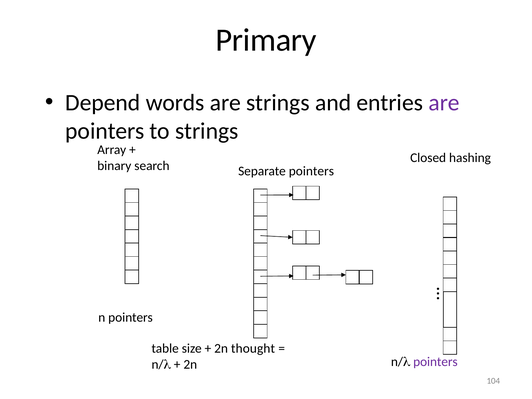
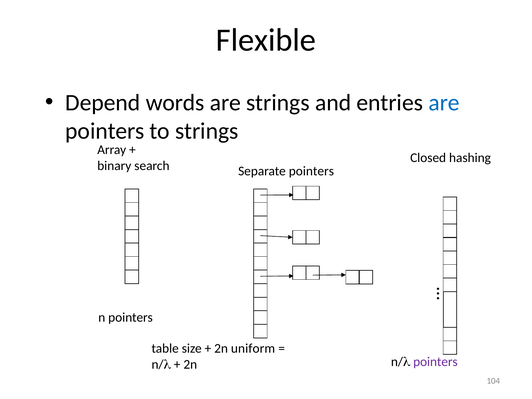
Primary: Primary -> Flexible (266, 40)
are colour: purple -> blue (444, 103)
thought: thought -> uniform (253, 348)
